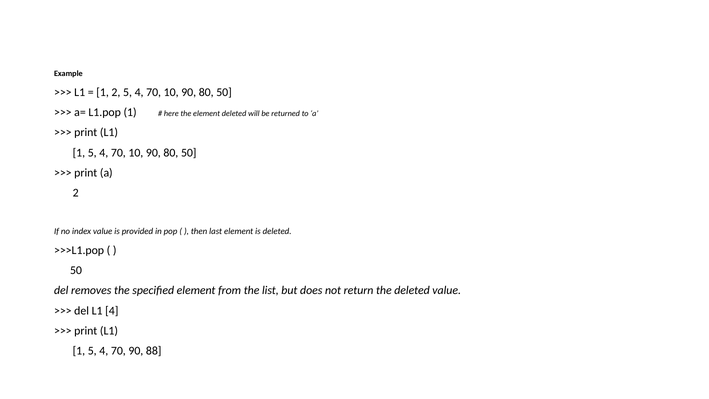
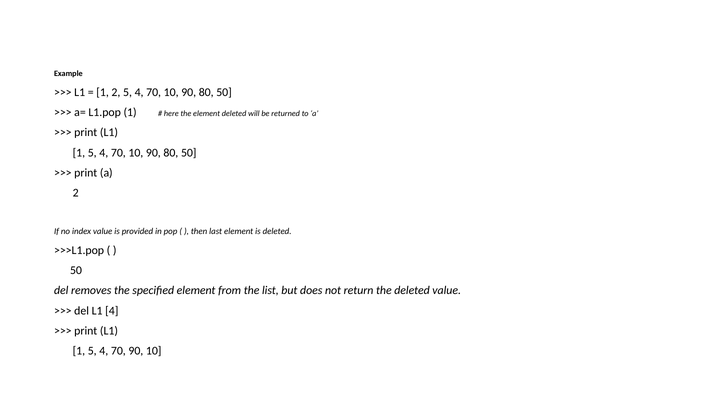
90 88: 88 -> 10 (154, 351)
